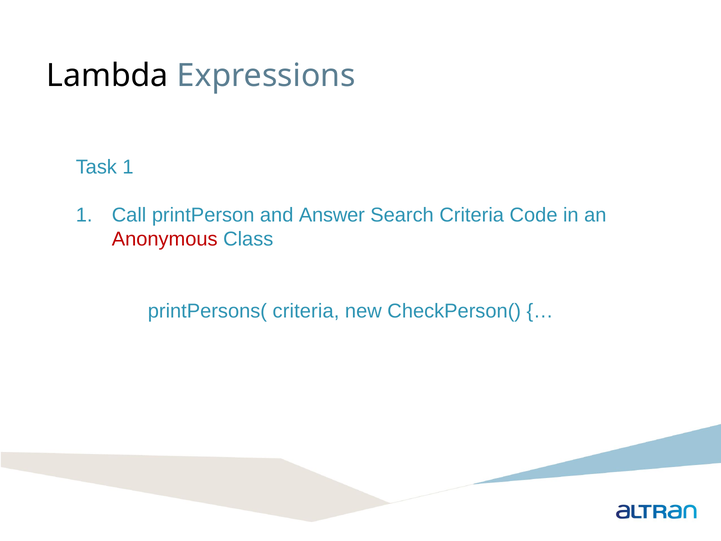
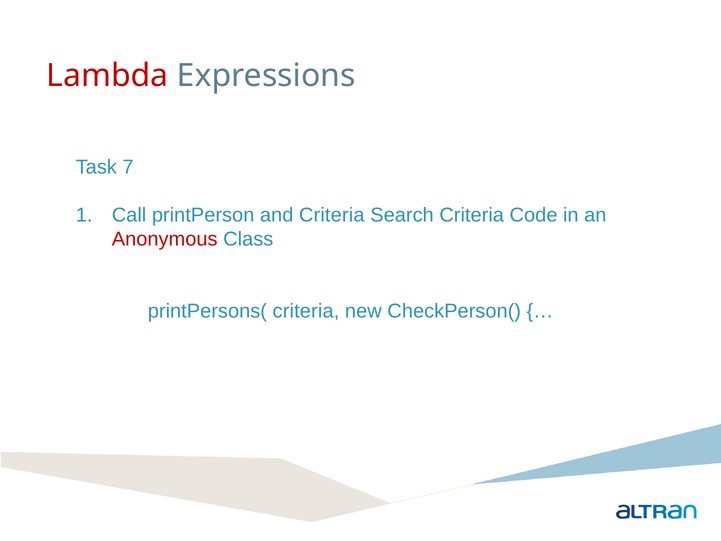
Lambda colour: black -> red (107, 76)
Task 1: 1 -> 7 (128, 167)
and Answer: Answer -> Criteria (332, 215)
